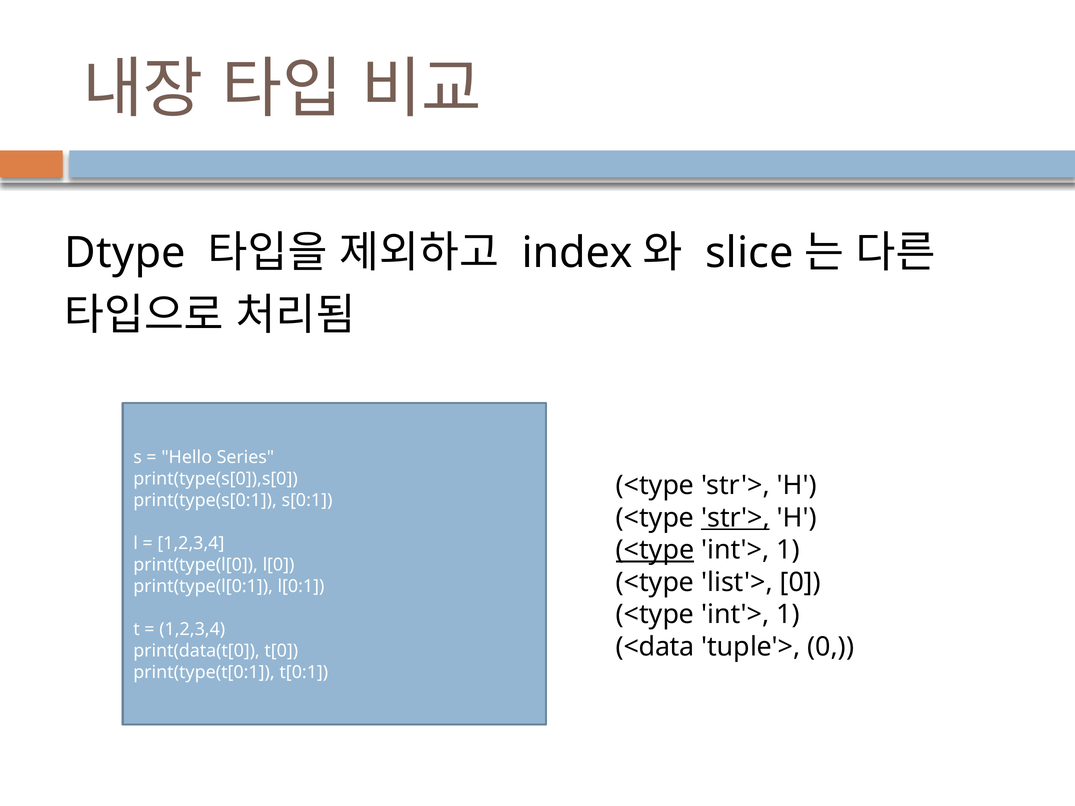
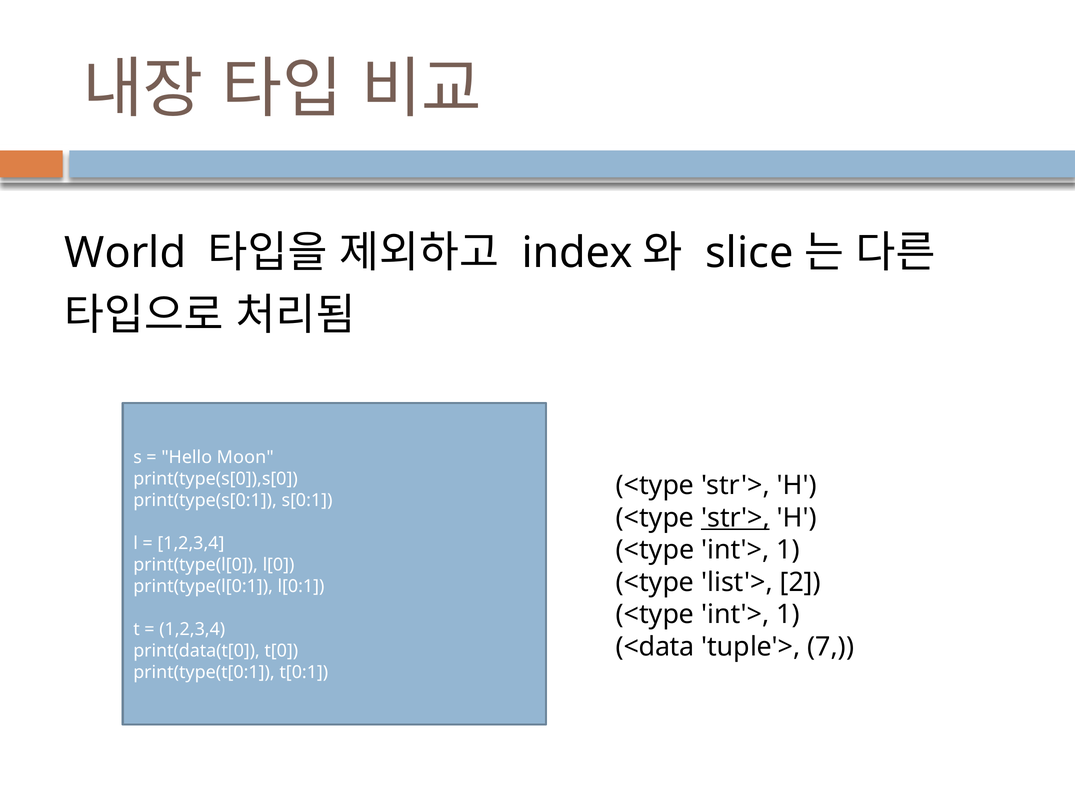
Dtype: Dtype -> World (125, 253)
Series: Series -> Moon (245, 458)
<type underline: present -> none (655, 550)
list'> 0: 0 -> 2 (800, 582)
tuple'> 0: 0 -> 7 (831, 647)
